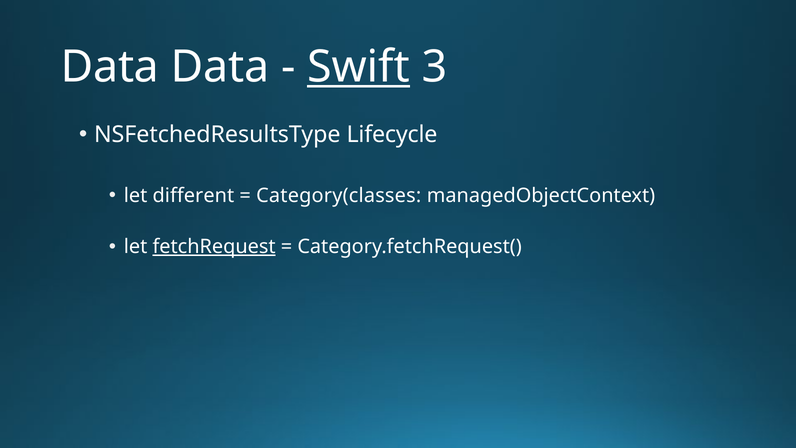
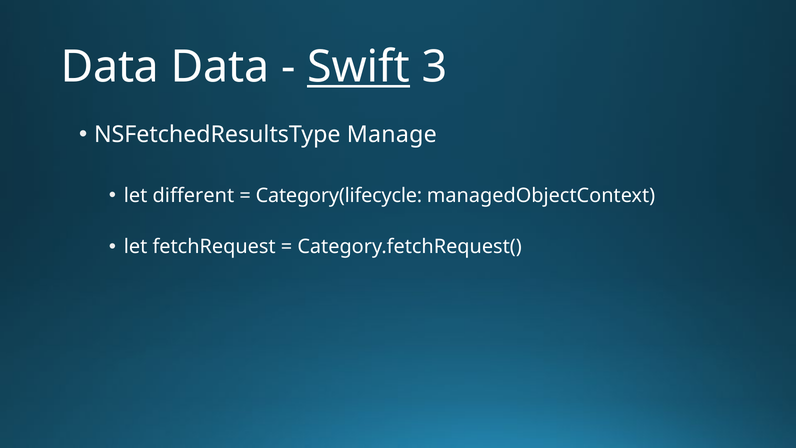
Lifecycle: Lifecycle -> Manage (392, 135)
Category(classes: Category(classes -> Category(lifecycle (339, 195)
fetchRequest underline: present -> none (214, 247)
